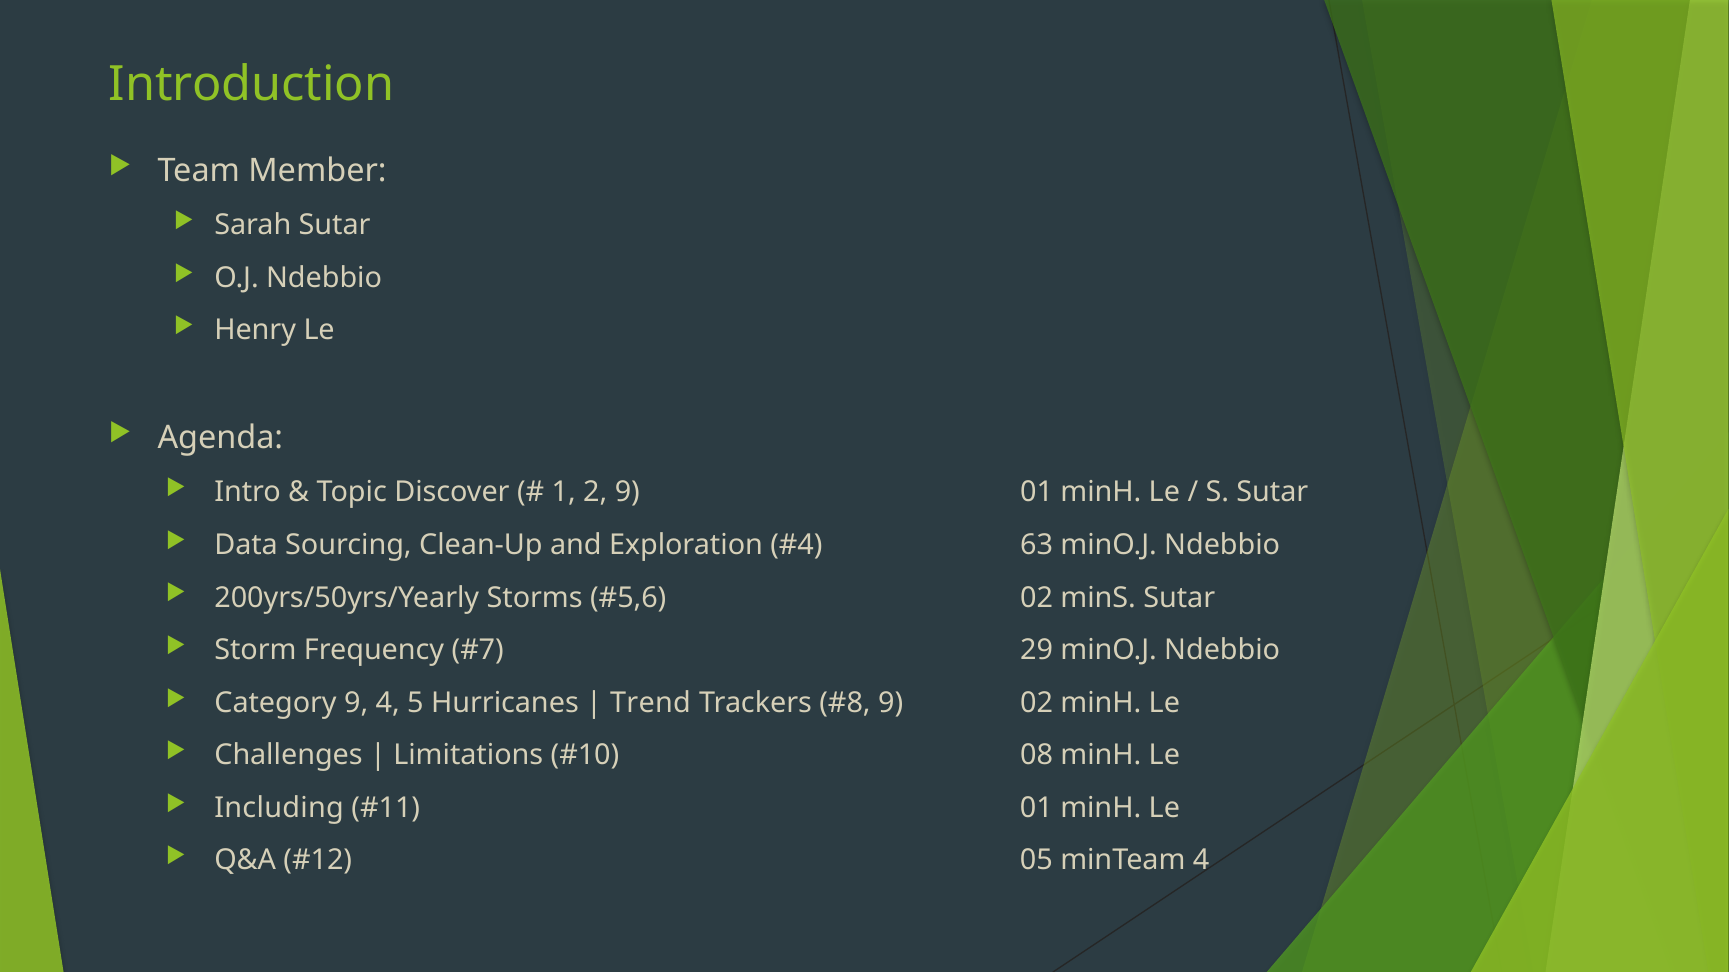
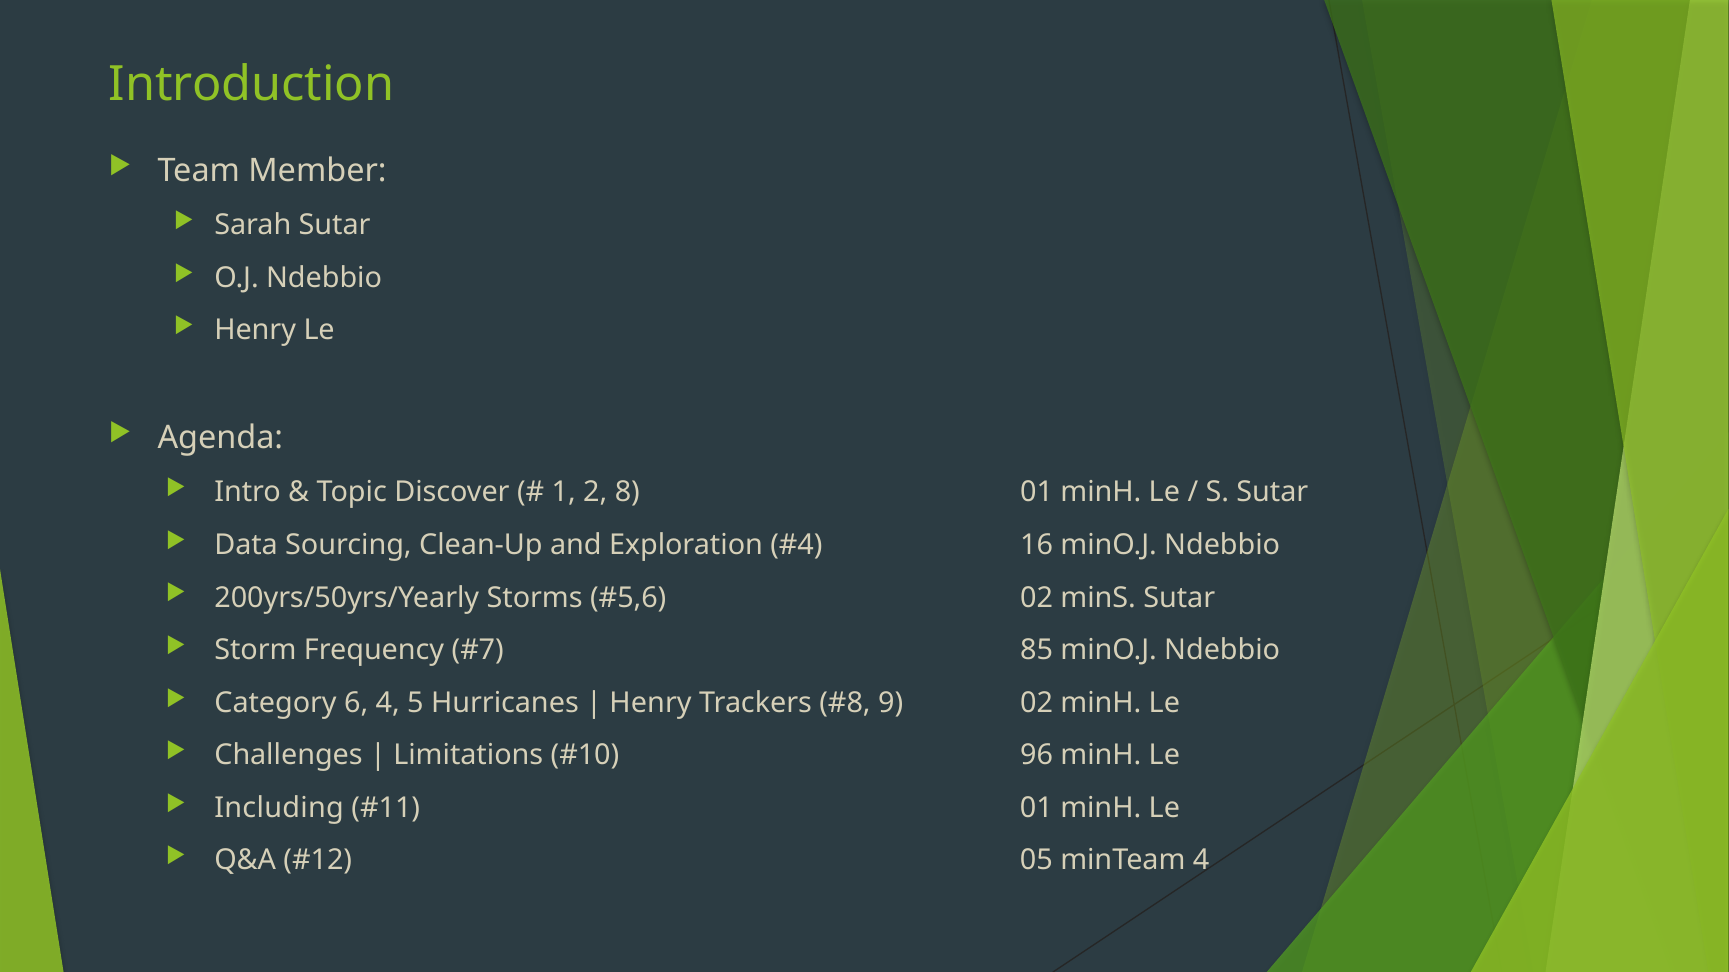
2 9: 9 -> 8 (627, 493)
63: 63 -> 16 (1037, 545)
29: 29 -> 85 (1037, 650)
Category 9: 9 -> 6 (356, 703)
Trend: Trend -> Henry (651, 703)
08: 08 -> 96 (1037, 756)
